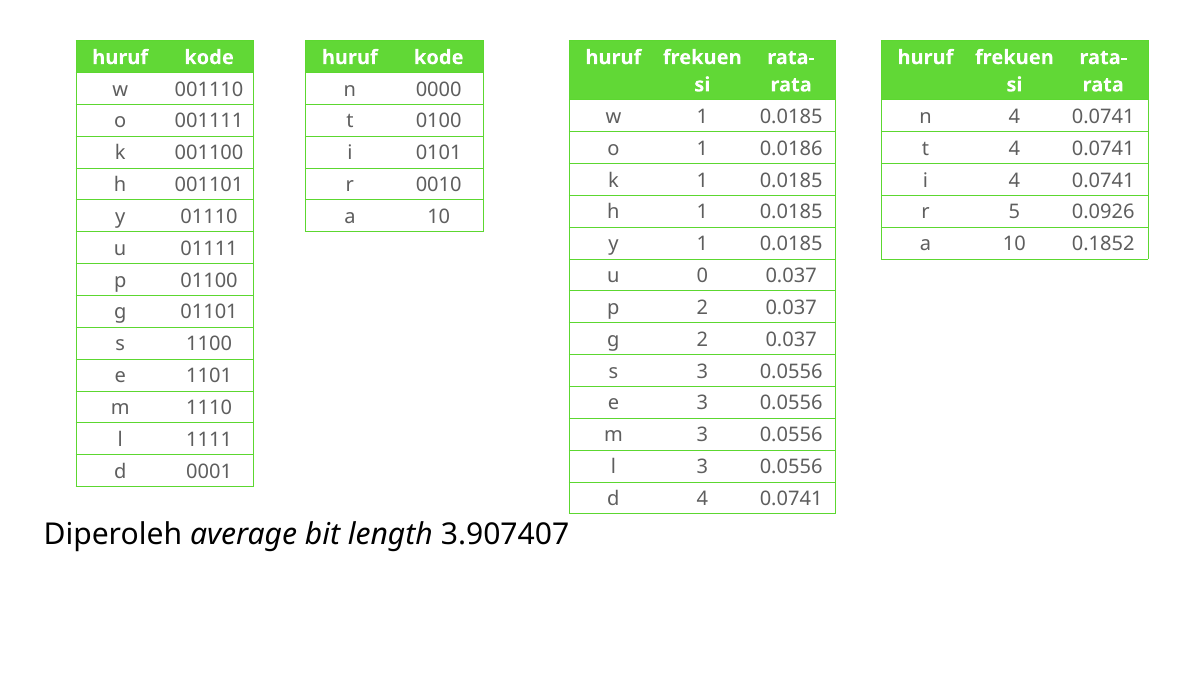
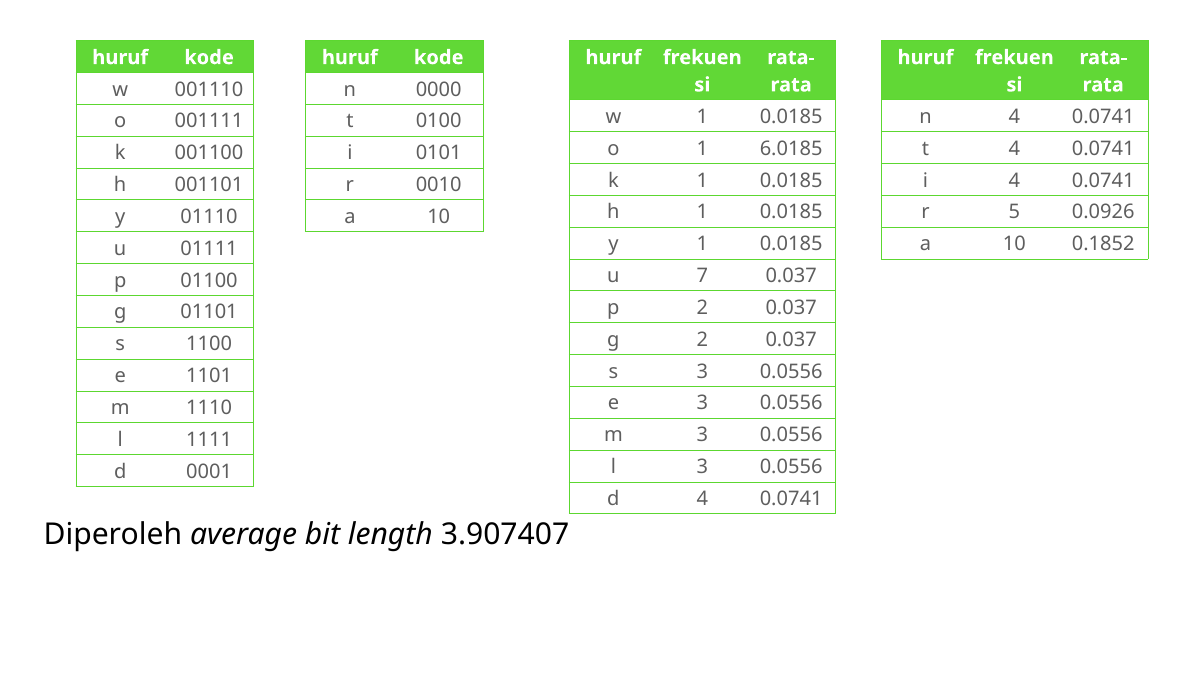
0.0186: 0.0186 -> 6.0185 (791, 149)
0: 0 -> 7 (702, 276)
